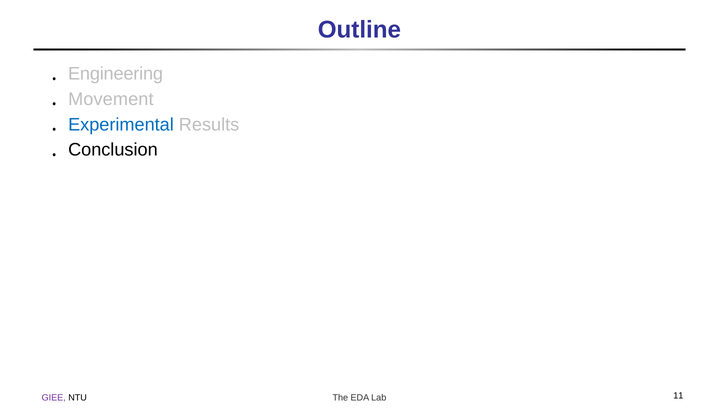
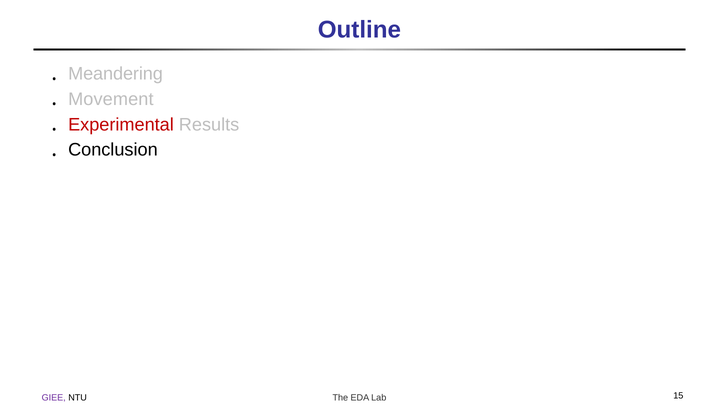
Engineering: Engineering -> Meandering (116, 74)
Experimental colour: blue -> red (121, 125)
11: 11 -> 15 (678, 396)
